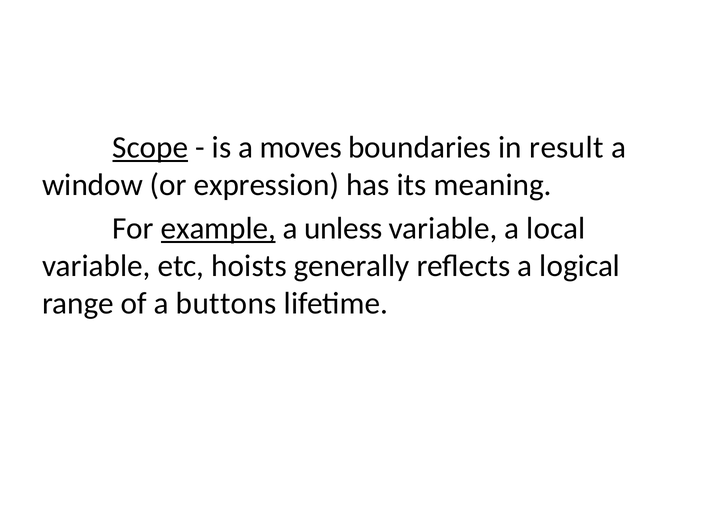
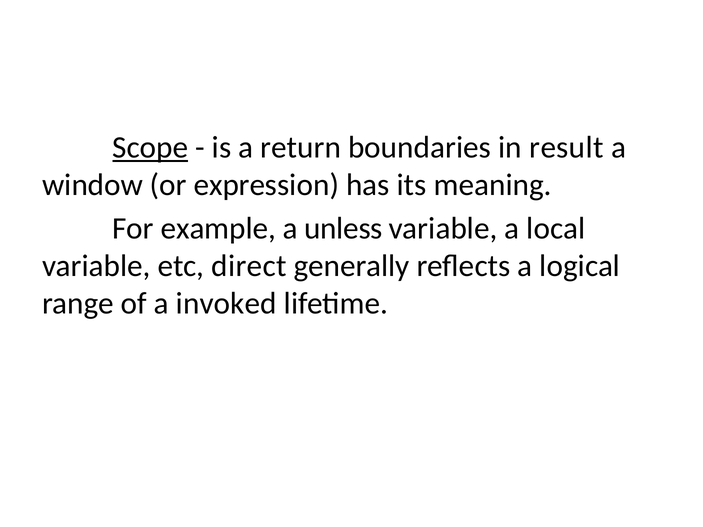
moves: moves -> return (301, 147)
example underline: present -> none (218, 229)
hoists: hoists -> direct (249, 266)
buttons: buttons -> invoked (226, 304)
